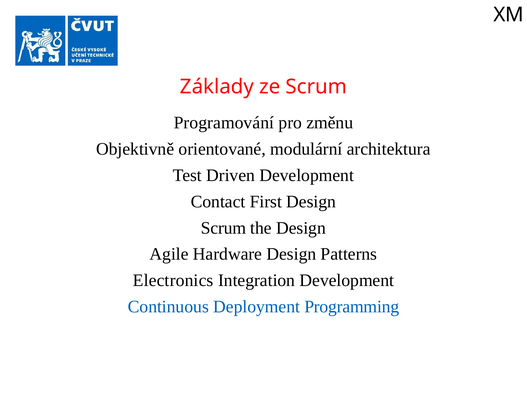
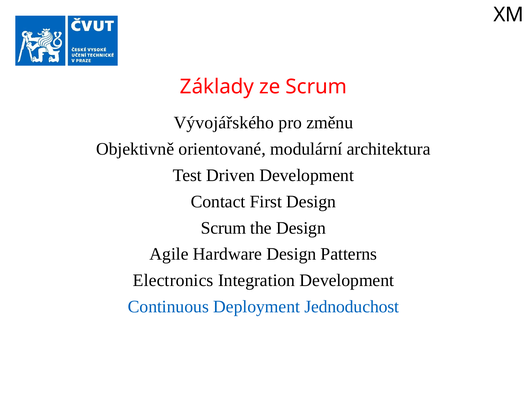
Programování: Programování -> Vývojářského (224, 123)
Programming: Programming -> Jednoduchost (352, 307)
